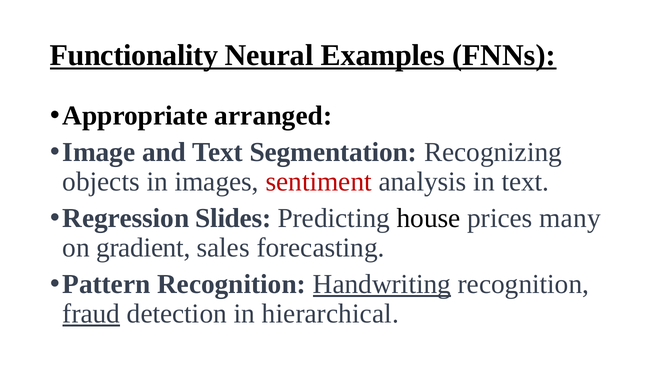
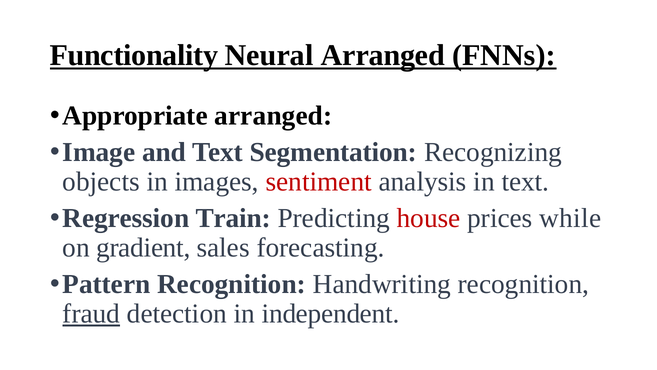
Neural Examples: Examples -> Arranged (383, 55)
Slides: Slides -> Train (233, 218)
house colour: black -> red (429, 218)
many: many -> while (570, 218)
Handwriting underline: present -> none (382, 284)
hierarchical: hierarchical -> independent (331, 313)
